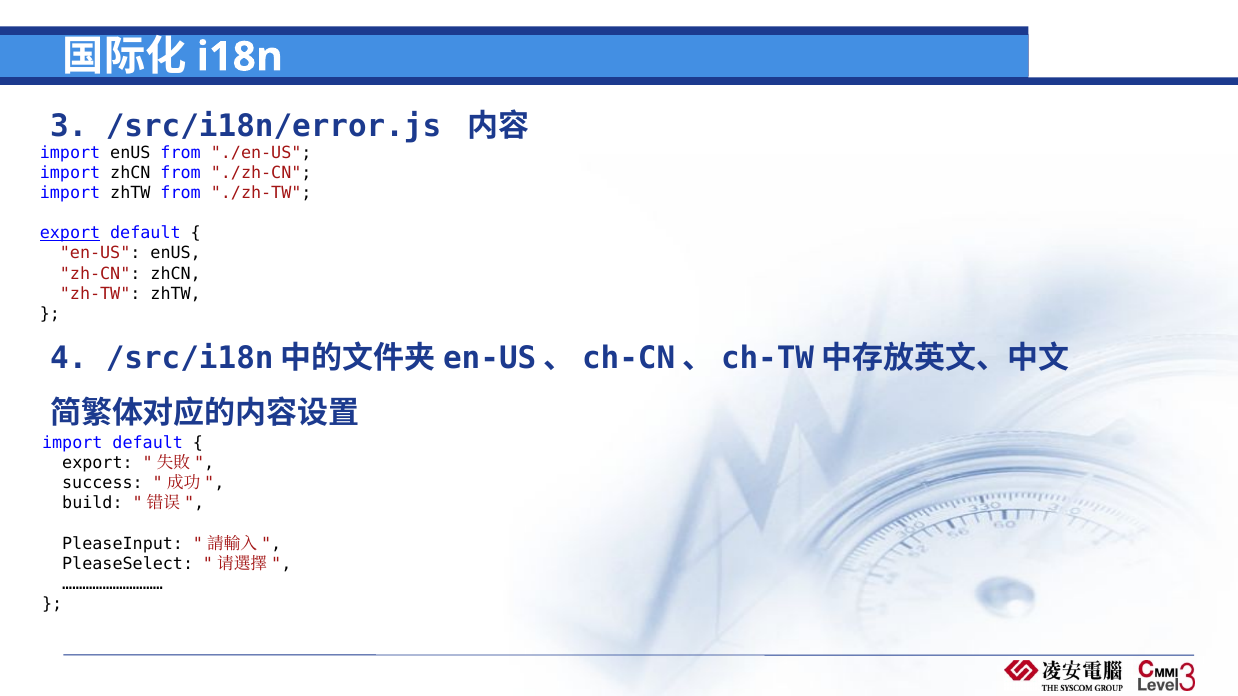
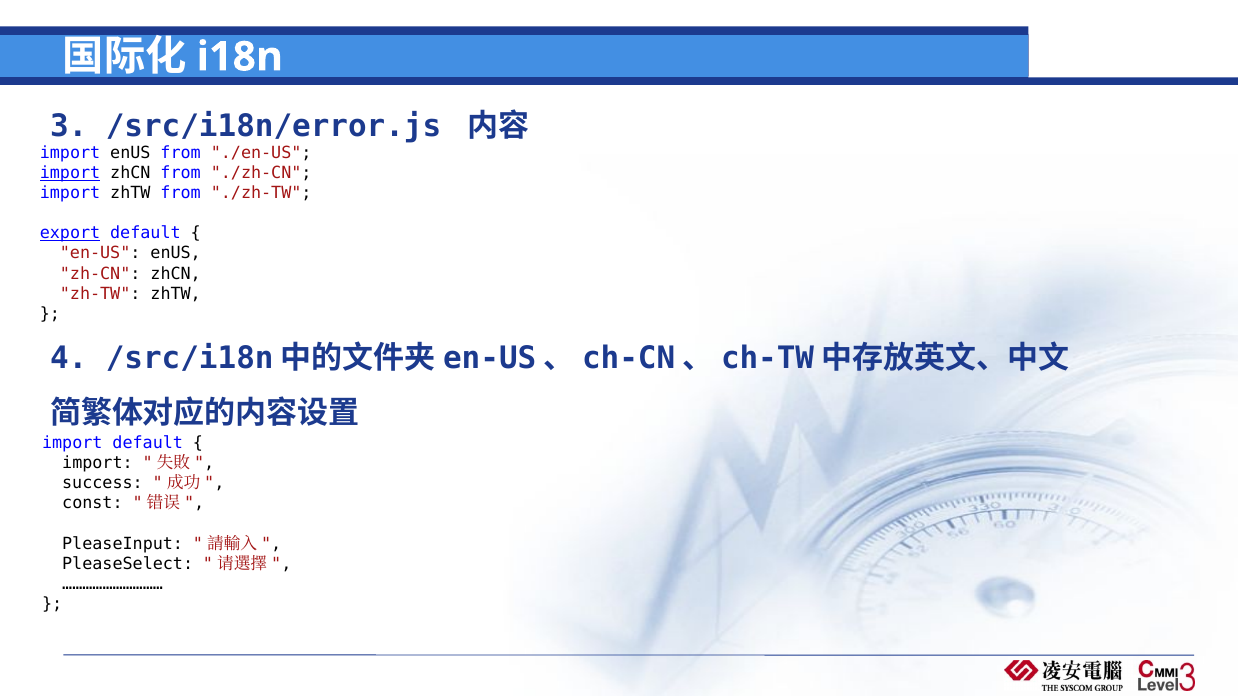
import underline: none -> present (70, 173)
export: export -> import (97, 463)
build: build -> const (92, 504)
